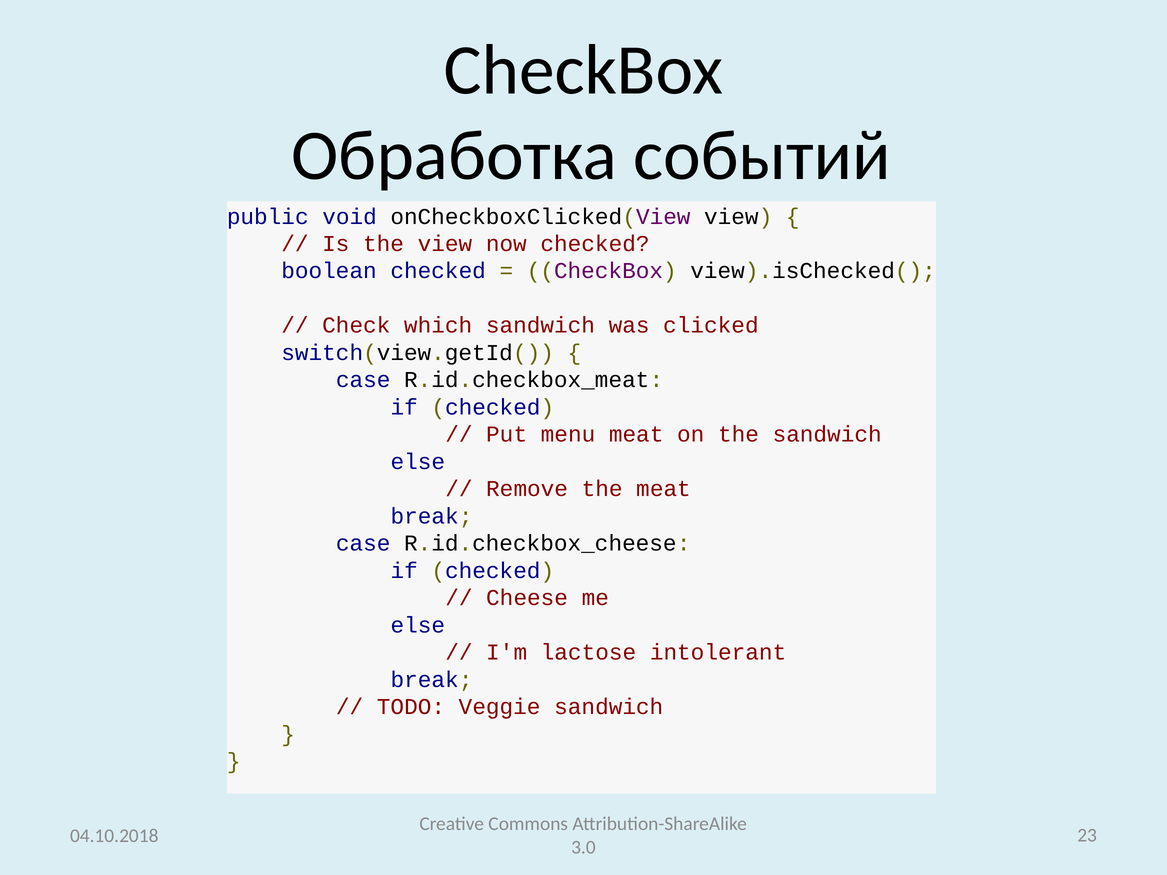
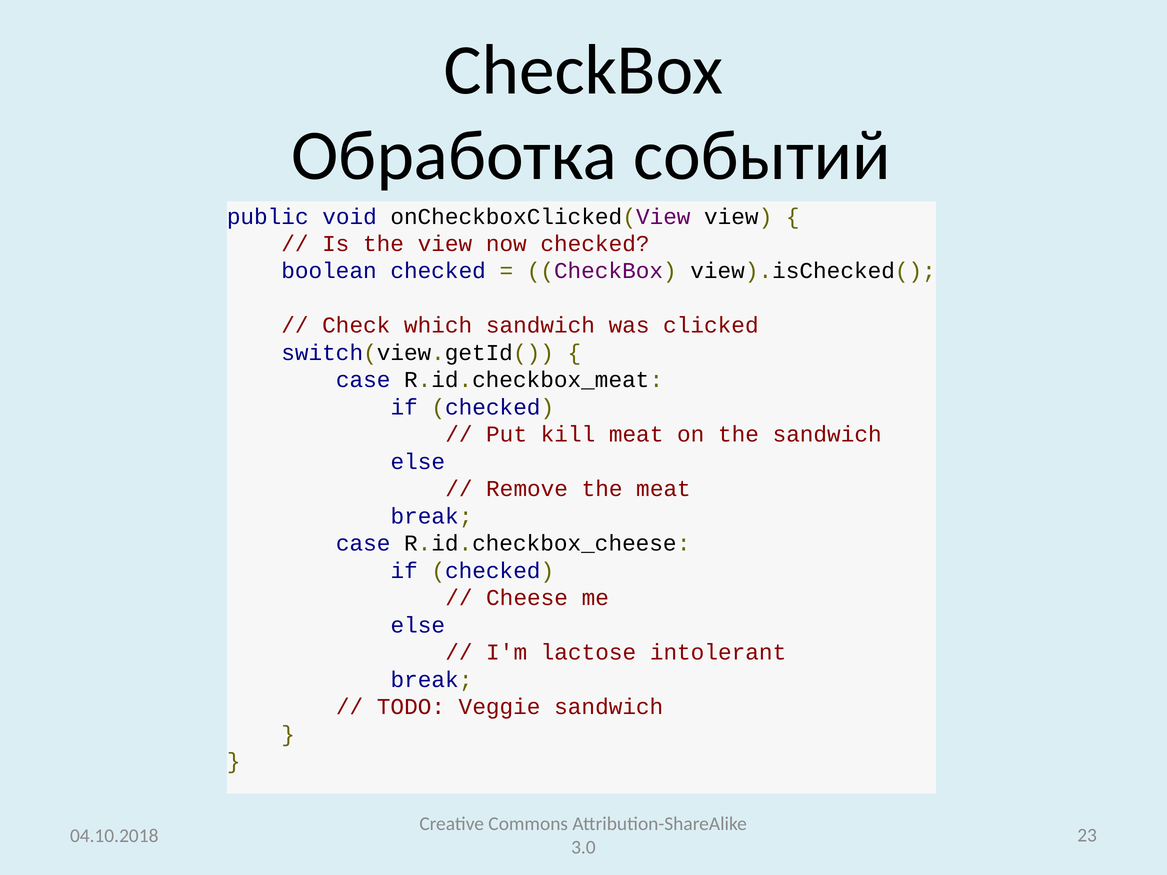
menu: menu -> kill (568, 435)
